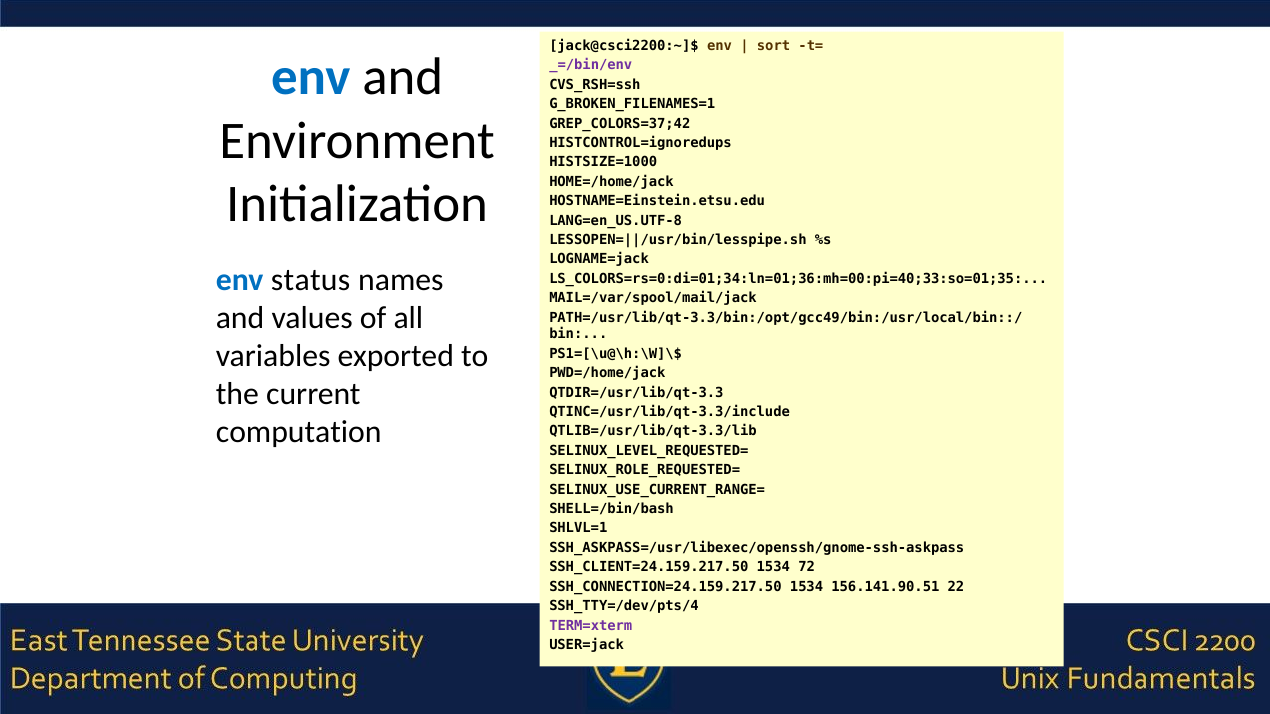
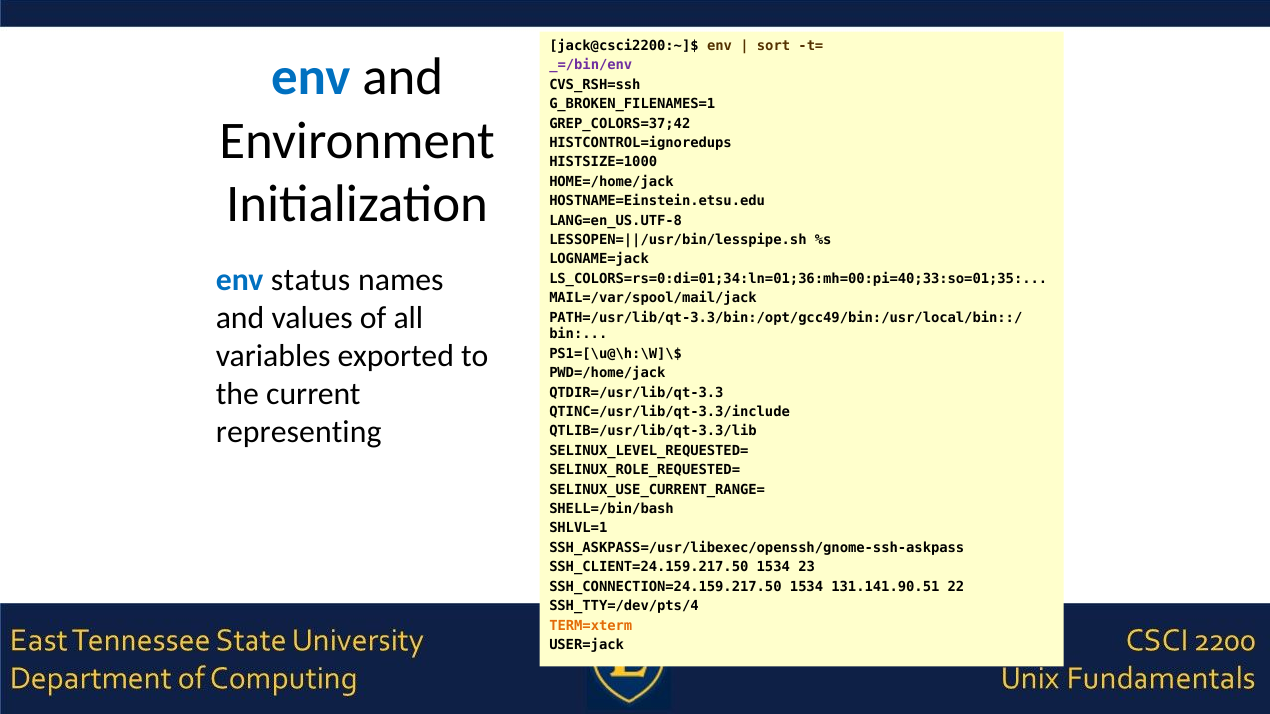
computation: computation -> representing (299, 432)
72: 72 -> 23 (807, 568)
156.141.90.51: 156.141.90.51 -> 131.141.90.51 (885, 587)
TERM=xterm colour: purple -> orange (591, 626)
